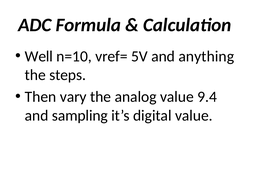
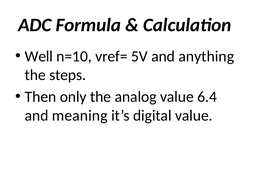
vary: vary -> only (73, 97)
9.4: 9.4 -> 6.4 (207, 97)
sampling: sampling -> meaning (80, 115)
